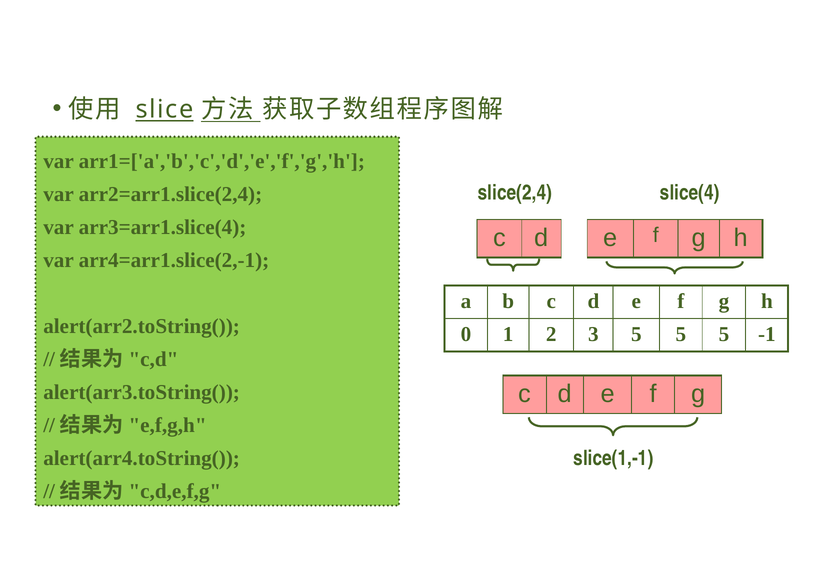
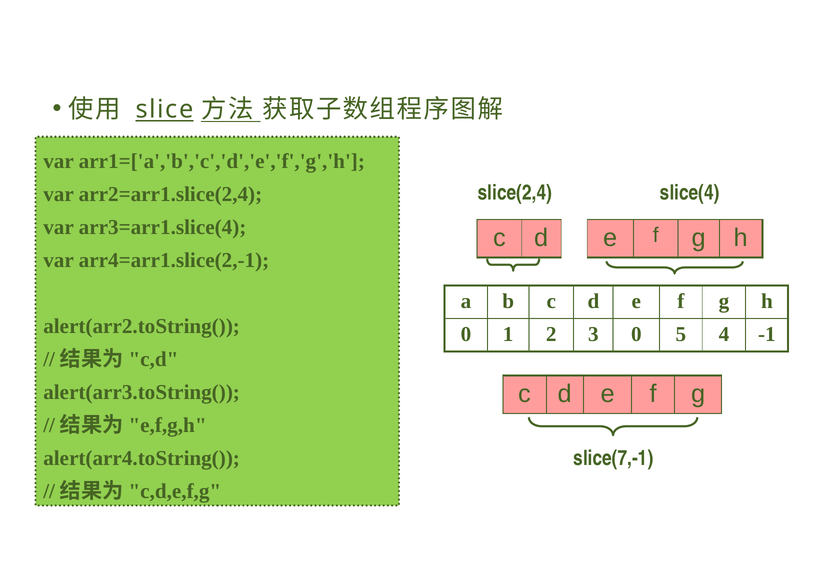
3 5: 5 -> 0 (636, 334)
5: 5 -> 4 (724, 334)
slice(1,-1: slice(1,-1 -> slice(7,-1 (613, 458)
